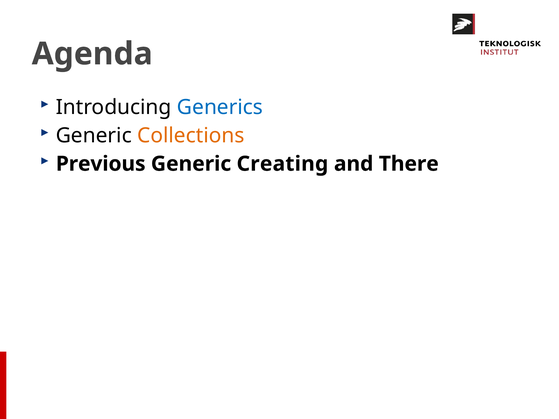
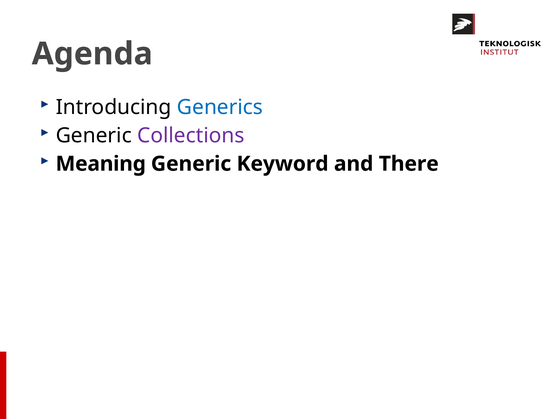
Collections colour: orange -> purple (191, 136)
Previous: Previous -> Meaning (101, 164)
Creating: Creating -> Keyword (283, 164)
